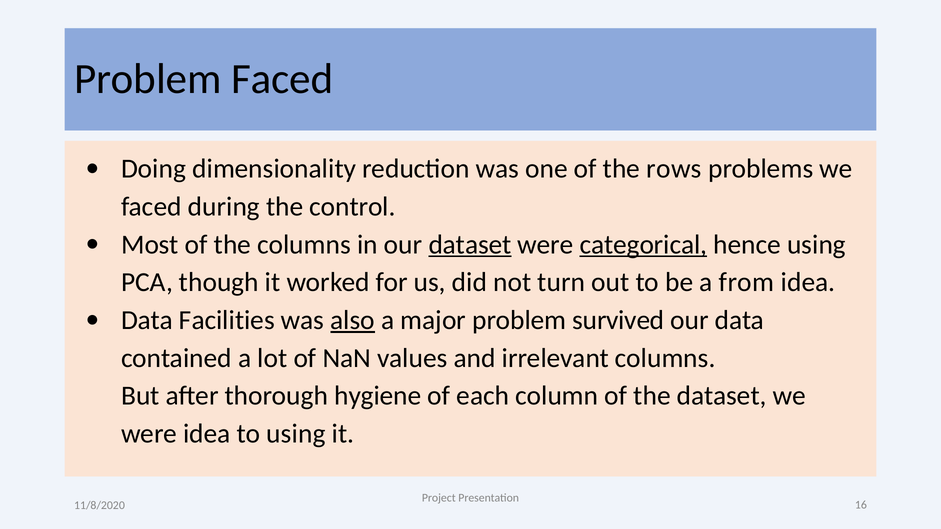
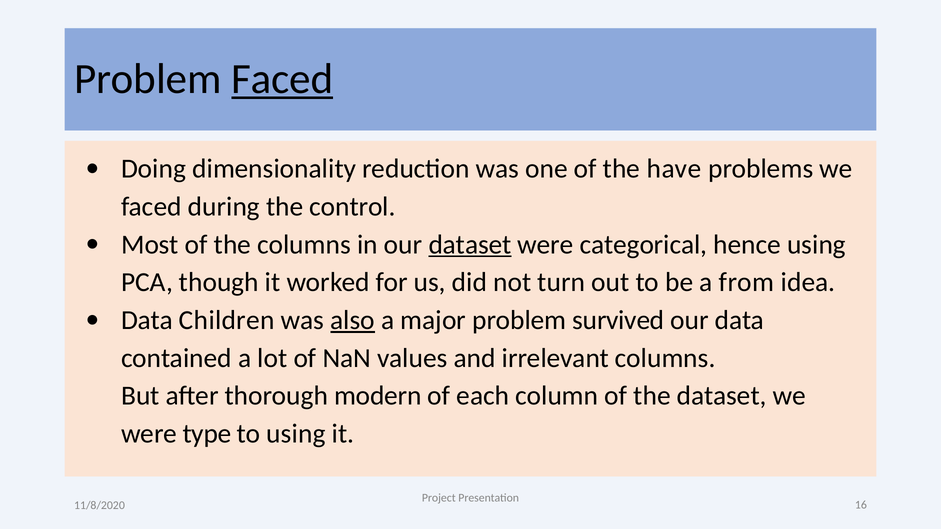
Faced underline: none -> present (282, 79)
rows: rows -> have (674, 169)
categorical underline: present -> none (643, 245)
Facilities: Facilities -> Children (227, 320)
hygiene: hygiene -> modern (378, 396)
were idea: idea -> type (207, 434)
